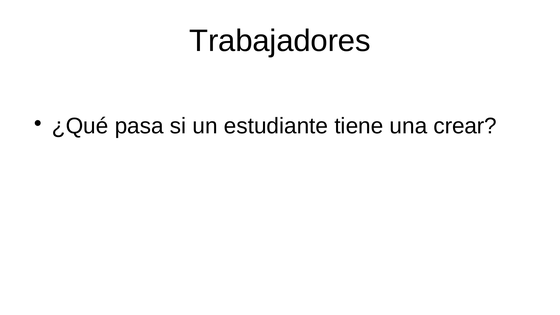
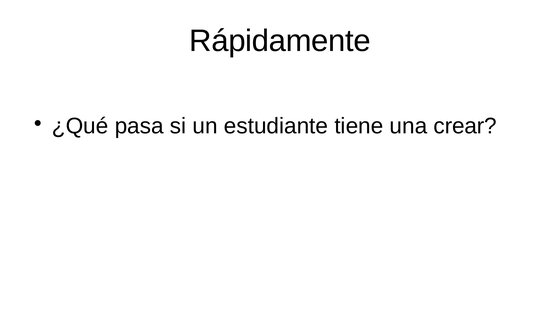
Trabajadores: Trabajadores -> Rápidamente (280, 41)
